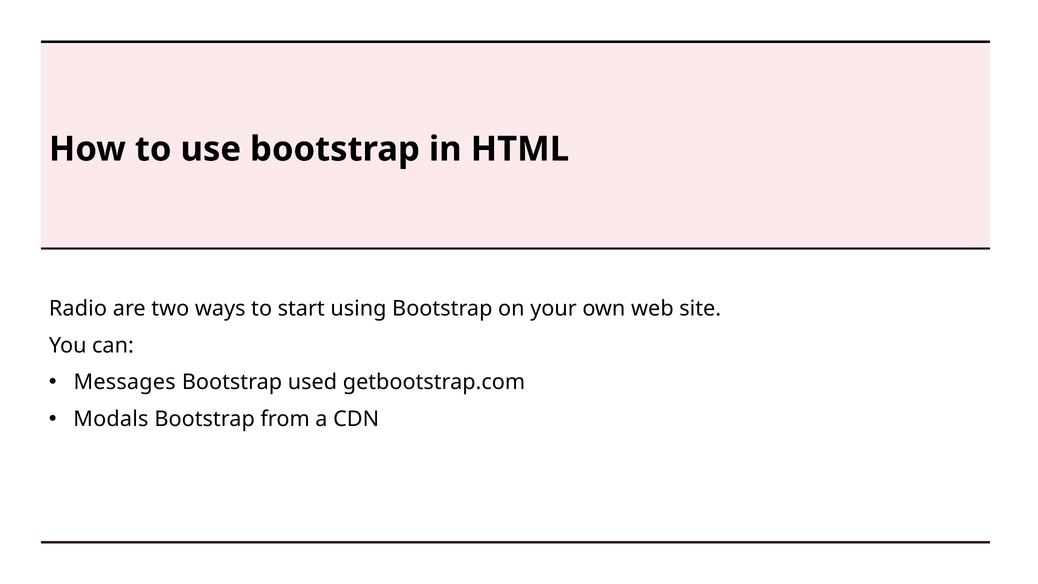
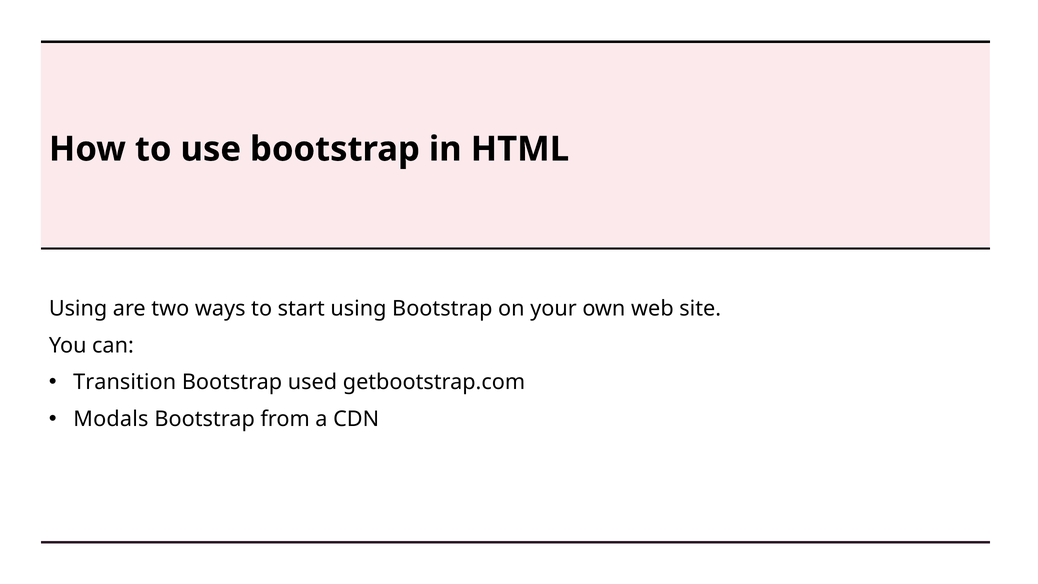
Radio: Radio -> Using (78, 309)
Messages: Messages -> Transition (125, 382)
